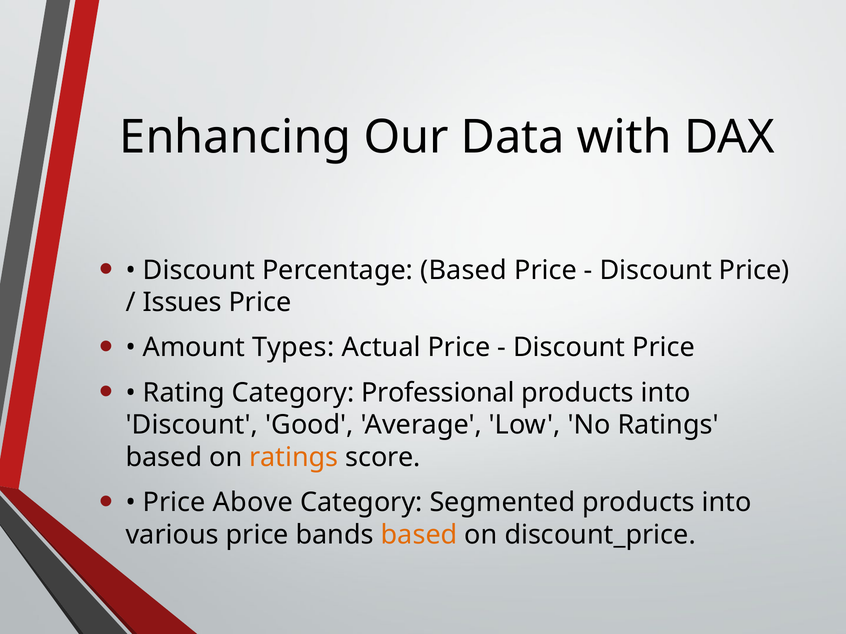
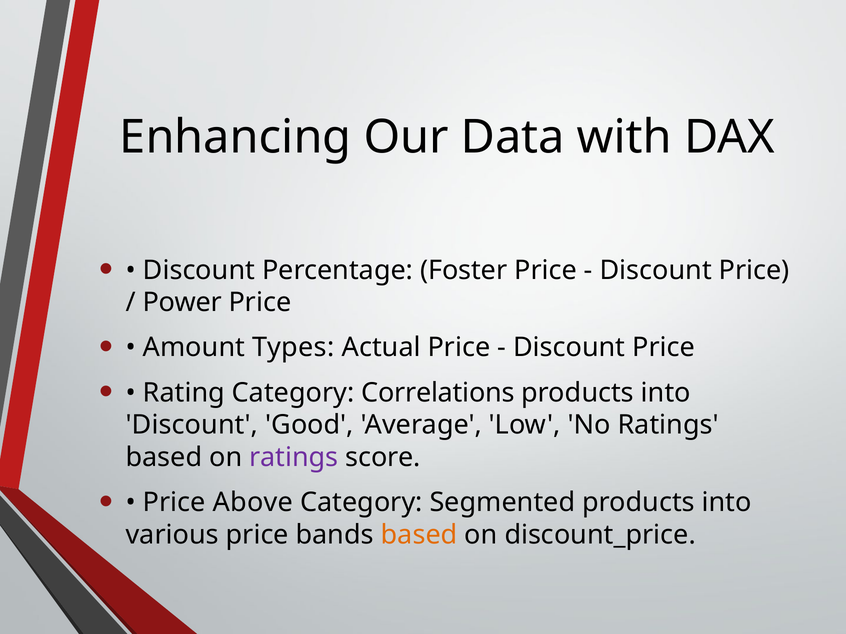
Percentage Based: Based -> Foster (464, 270)
Issues: Issues -> Power (182, 303)
Professional: Professional -> Correlations (438, 393)
ratings colour: orange -> purple (294, 458)
